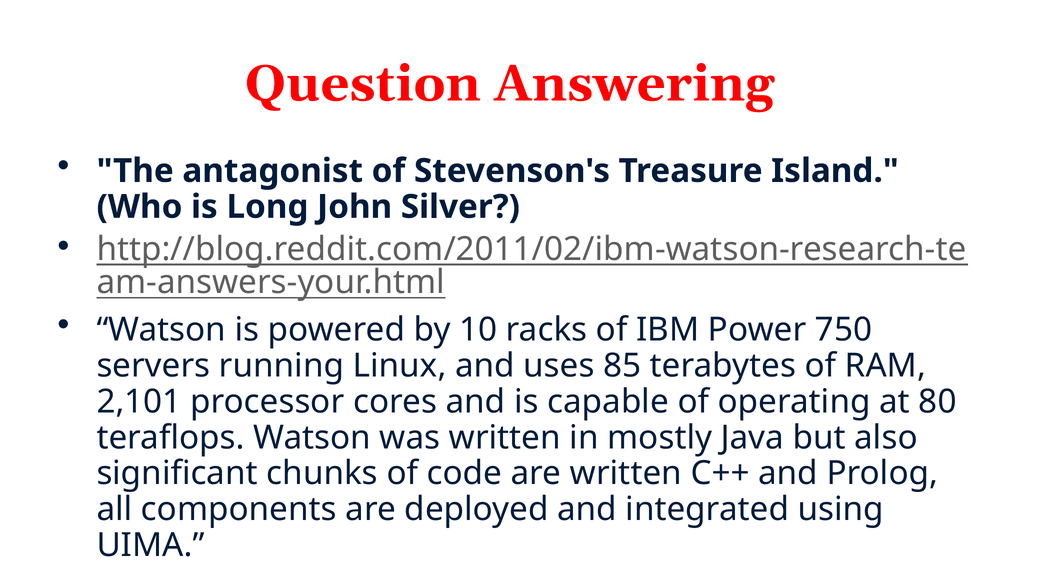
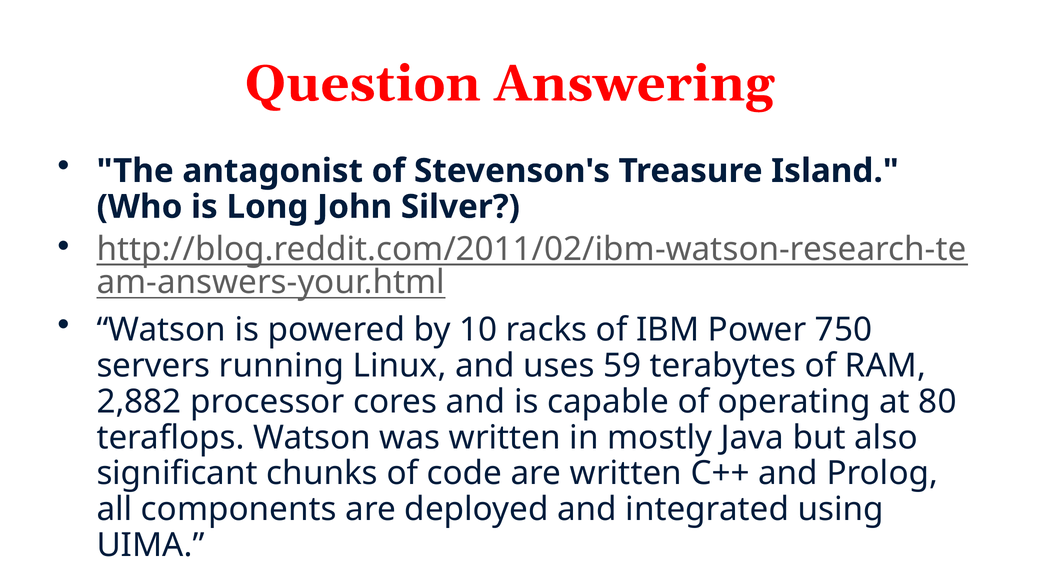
85: 85 -> 59 (622, 366)
2,101: 2,101 -> 2,882 (139, 402)
